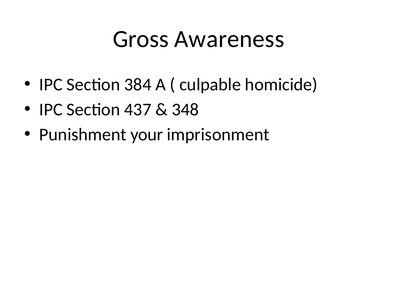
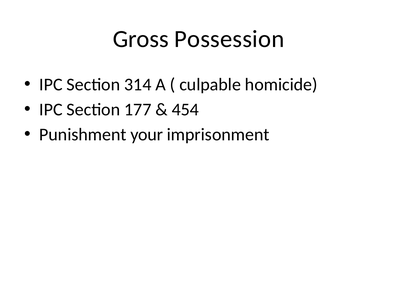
Awareness: Awareness -> Possession (229, 39)
384: 384 -> 314 (138, 85)
437: 437 -> 177 (138, 110)
348: 348 -> 454 (185, 110)
